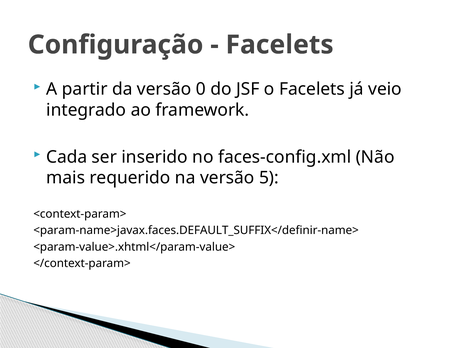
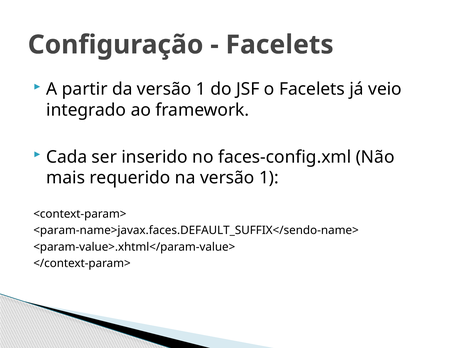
da versão 0: 0 -> 1 (201, 89)
na versão 5: 5 -> 1 (269, 178)
<param-name>javax.faces.DEFAULT_SUFFIX</definir-name>: <param-name>javax.faces.DEFAULT_SUFFIX</definir-name> -> <param-name>javax.faces.DEFAULT_SUFFIX</sendo-name> (196, 230)
